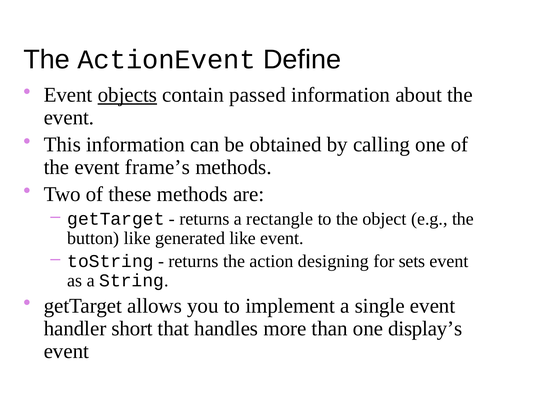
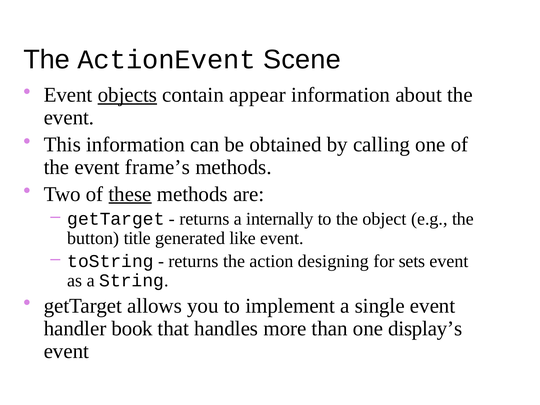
Define: Define -> Scene (302, 59)
passed: passed -> appear (258, 95)
these underline: none -> present (130, 194)
rectangle: rectangle -> internally (280, 219)
button like: like -> title (137, 238)
short: short -> book (132, 329)
